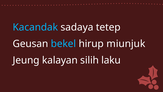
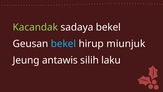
Kacandak colour: light blue -> light green (35, 27)
sadaya tetep: tetep -> bekel (108, 27)
kalayan: kalayan -> antawis (60, 60)
